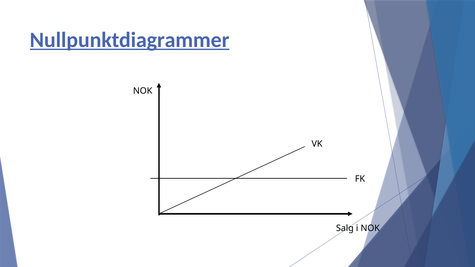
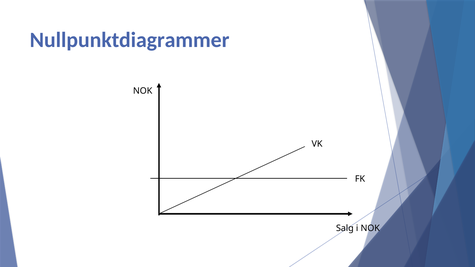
Nullpunktdiagrammer underline: present -> none (130, 40)
